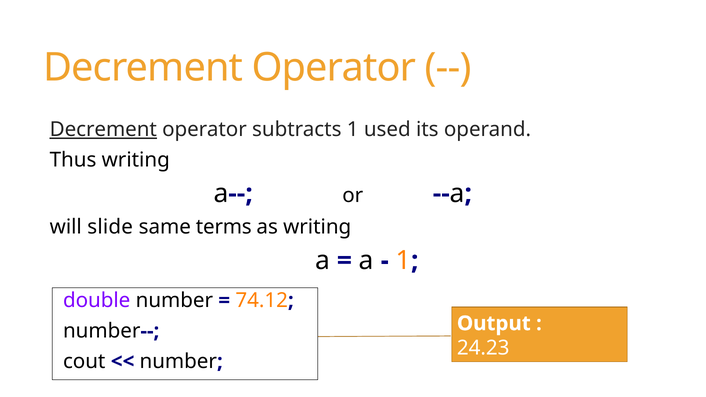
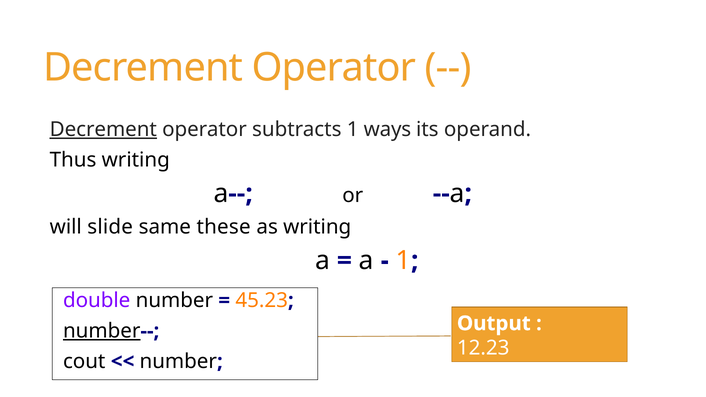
used: used -> ways (387, 129)
terms: terms -> these (224, 227)
74.12: 74.12 -> 45.23 (262, 301)
number underline: none -> present (102, 331)
24.23: 24.23 -> 12.23 (483, 348)
